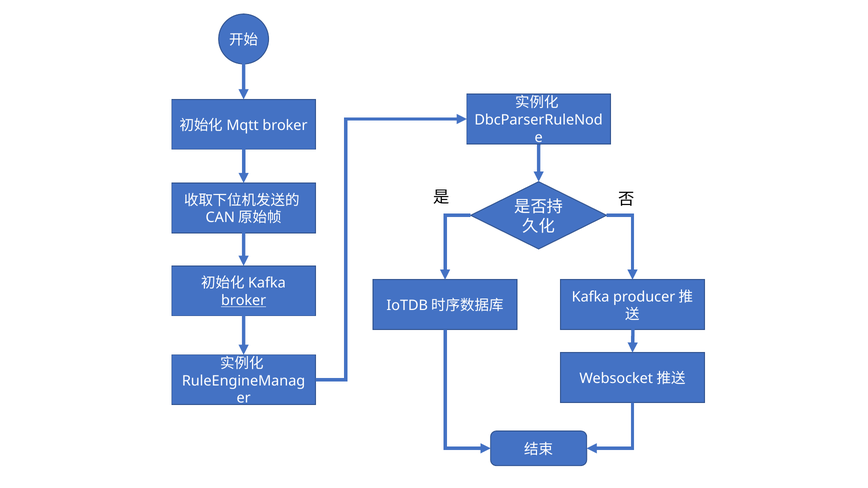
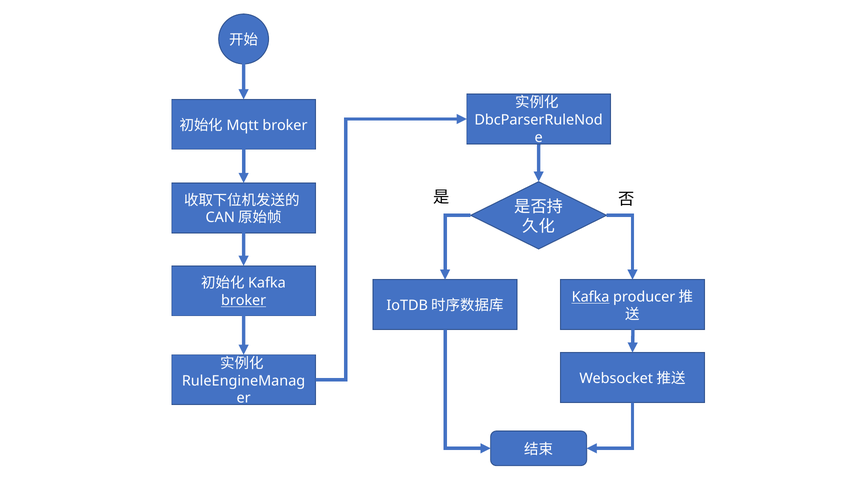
Kafka underline: none -> present (591, 297)
